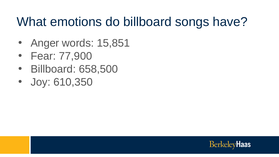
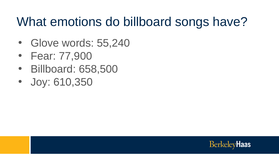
Anger: Anger -> Glove (45, 43)
15,851: 15,851 -> 55,240 (113, 43)
